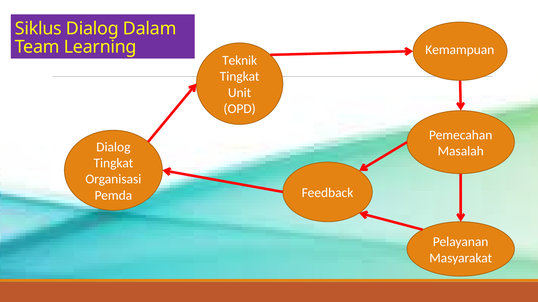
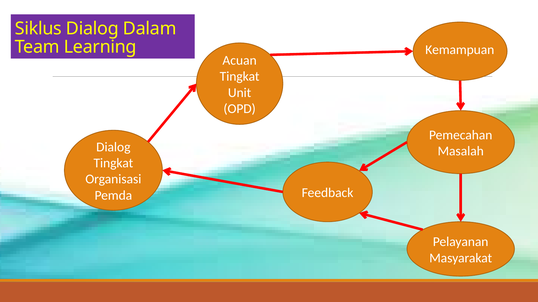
Teknik: Teknik -> Acuan (240, 61)
